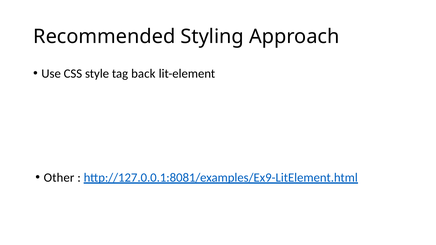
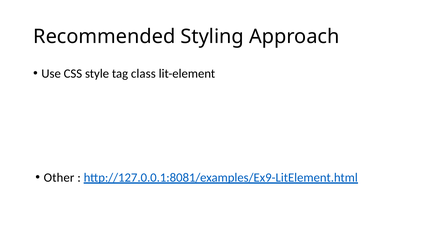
back: back -> class (143, 74)
